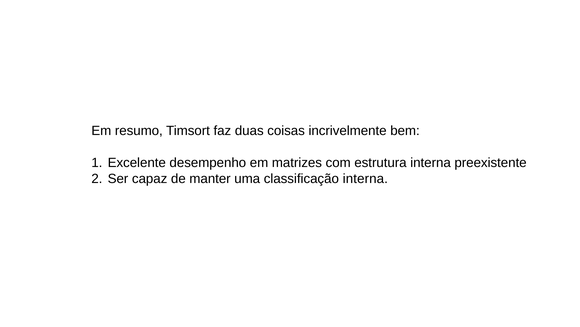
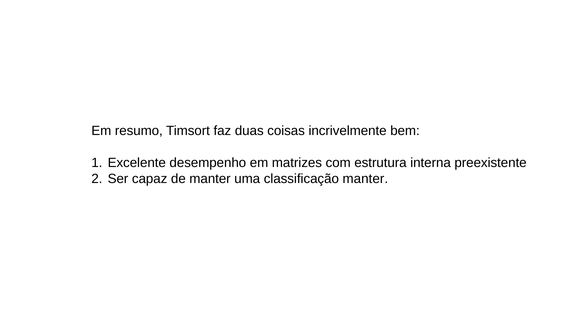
classificação interna: interna -> manter (365, 178)
